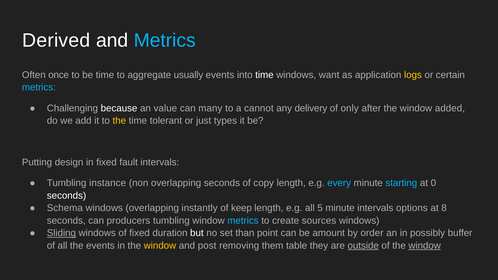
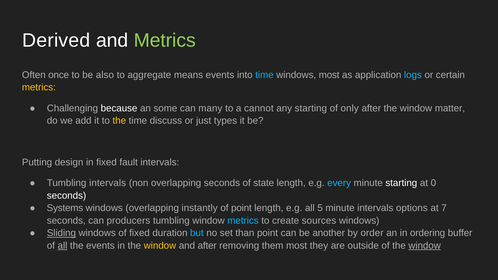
Metrics colour: light blue -> light green (165, 40)
be time: time -> also (105, 75)
usually: usually -> means (188, 75)
time colour: white -> light blue (264, 75)
windows want: want -> most (329, 75)
logs colour: yellow -> light blue (413, 75)
metrics colour: light blue -> yellow (39, 87)
value: value -> some (165, 108)
any delivery: delivery -> starting (311, 108)
added: added -> matter (450, 108)
tolerant: tolerant -> discuss (166, 121)
Tumbling instance: instance -> intervals (108, 183)
copy: copy -> state (264, 183)
starting colour: light blue -> white (401, 183)
Schema: Schema -> Systems (65, 208)
of keep: keep -> point (241, 208)
8: 8 -> 7 (444, 208)
but colour: white -> light blue (197, 233)
amount: amount -> another (329, 233)
possibly: possibly -> ordering (428, 233)
all underline: none -> present (62, 246)
and post: post -> after (207, 246)
them table: table -> most (297, 246)
outside underline: present -> none (363, 246)
